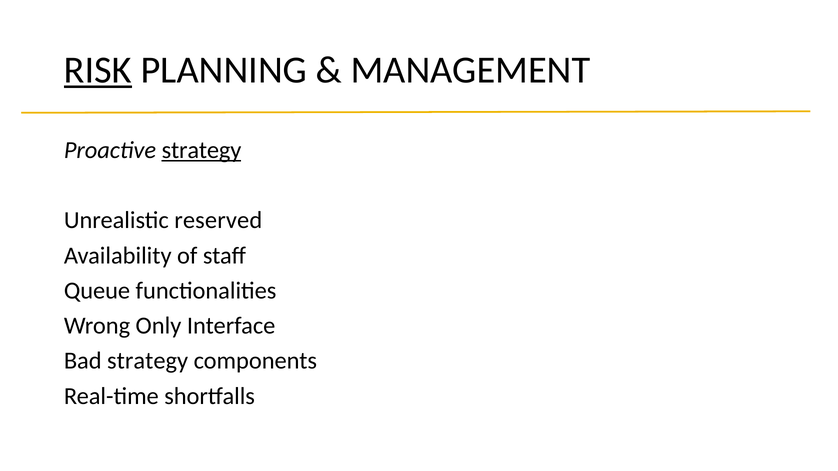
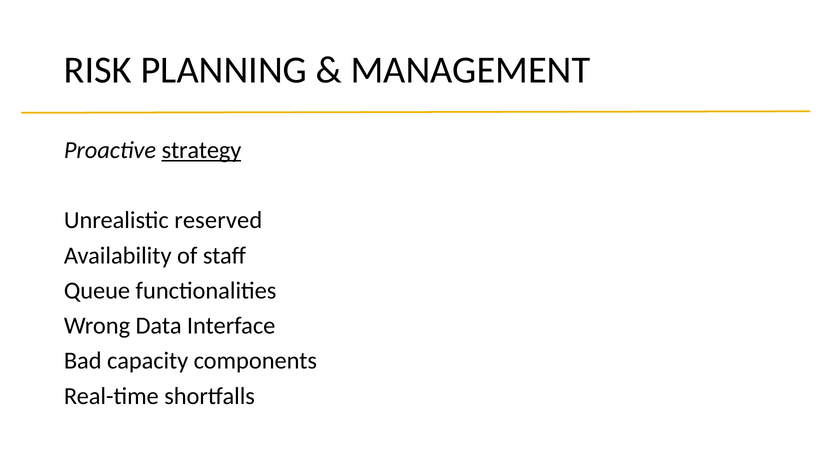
RISK underline: present -> none (98, 70)
Only: Only -> Data (159, 326)
Bad strategy: strategy -> capacity (148, 361)
